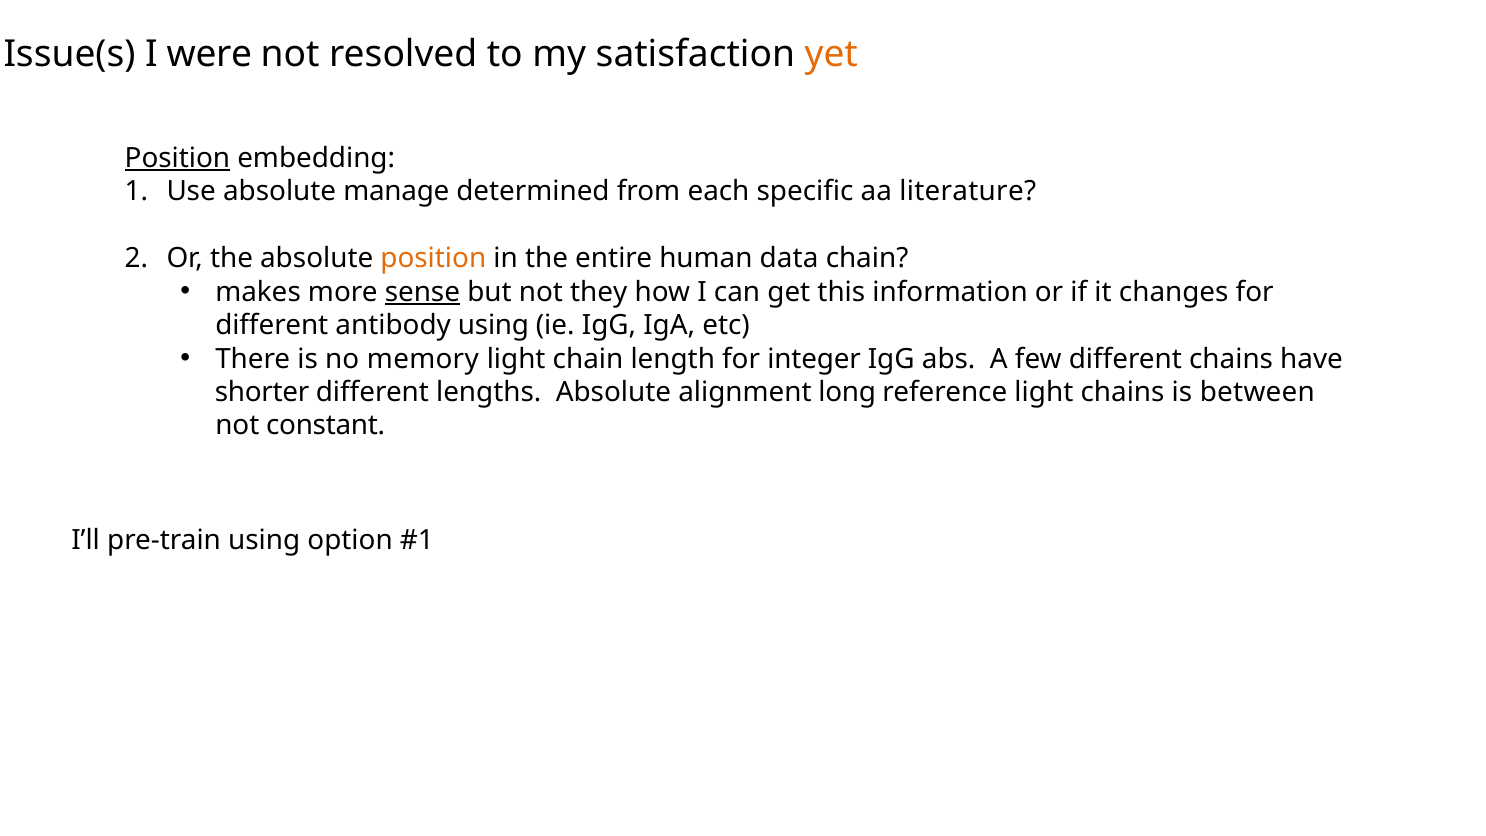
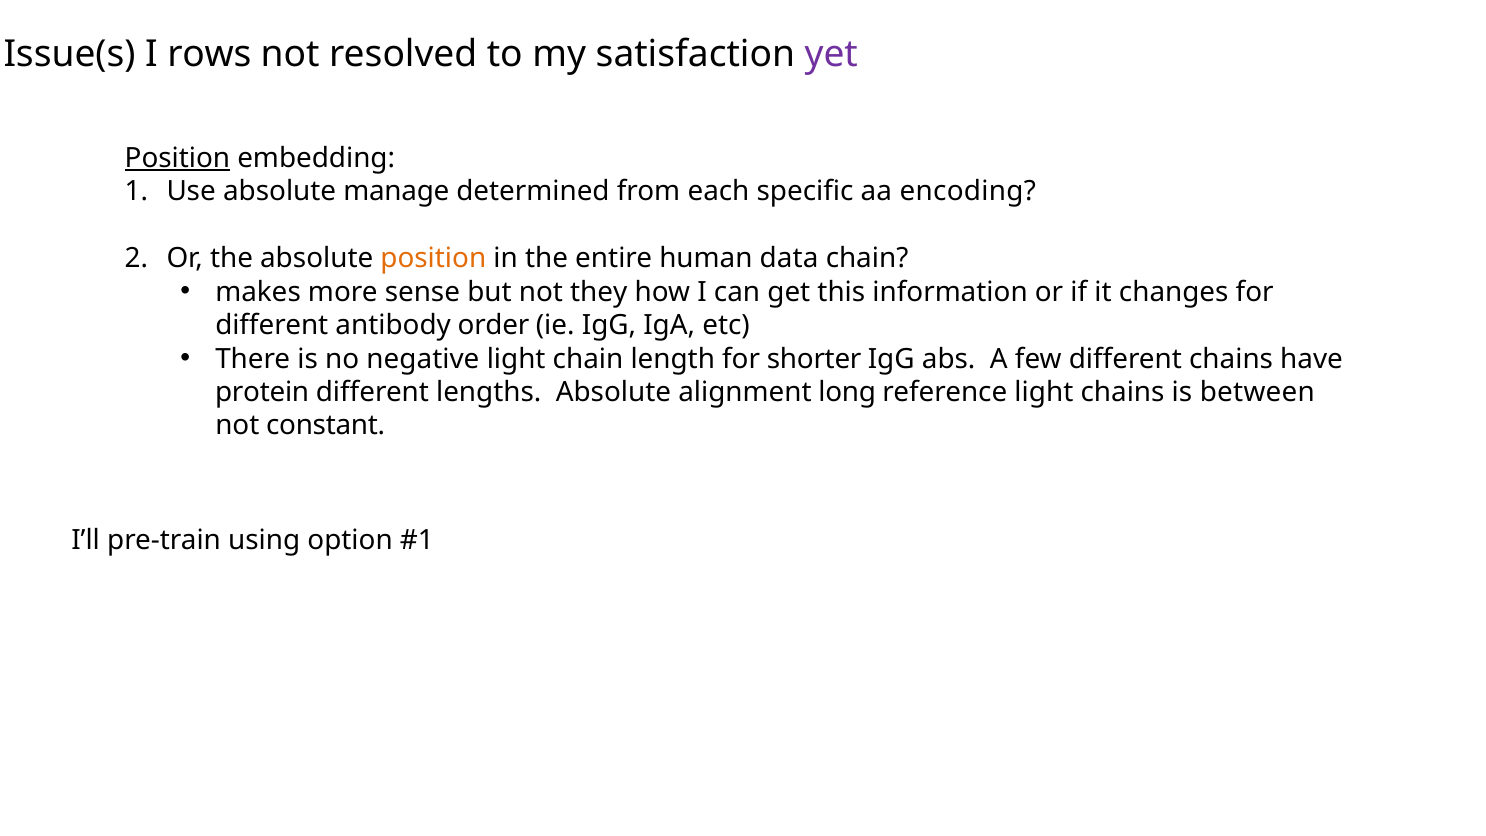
were: were -> rows (209, 54)
yet colour: orange -> purple (831, 54)
literature: literature -> encoding (968, 192)
sense underline: present -> none (422, 292)
antibody using: using -> order (493, 325)
memory: memory -> negative (423, 359)
integer: integer -> shorter (814, 359)
shorter: shorter -> protein (262, 392)
